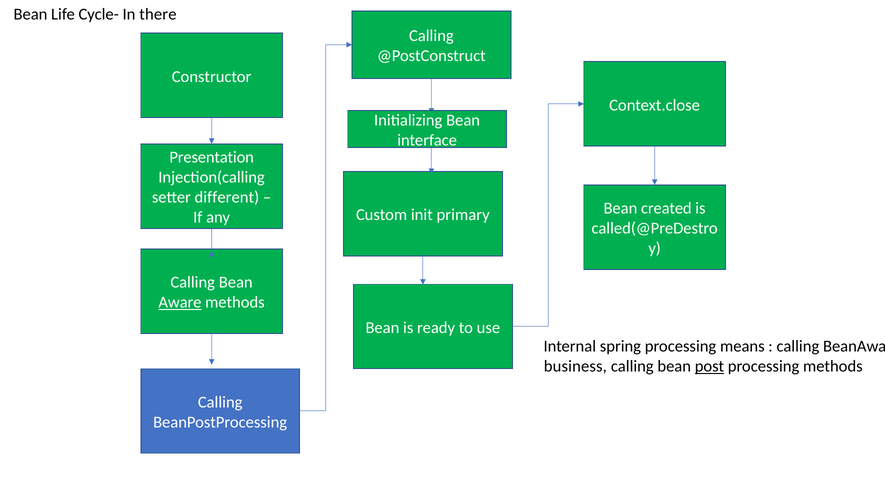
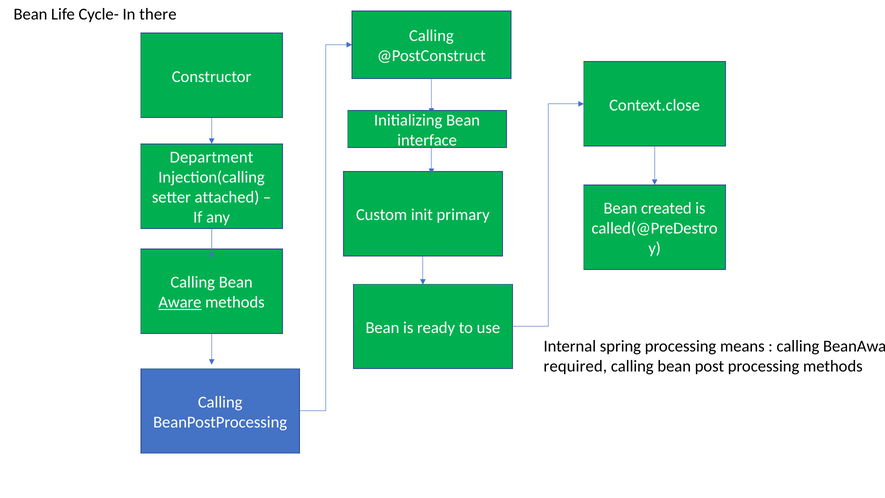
Presentation: Presentation -> Department (212, 157)
different: different -> attached (227, 197)
business: business -> required (575, 366)
post underline: present -> none (709, 366)
